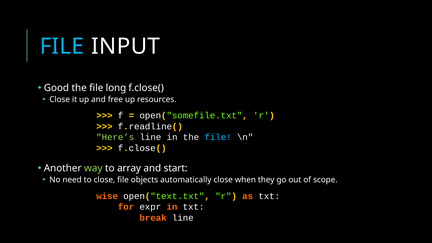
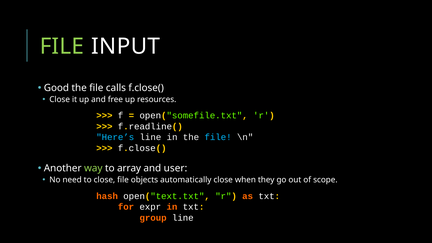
FILE colour: light blue -> light green (62, 46)
long: long -> calls (116, 88)
Here’s colour: light green -> light blue (115, 137)
start: start -> user (176, 168)
wise: wise -> hash (107, 196)
break: break -> group (153, 218)
